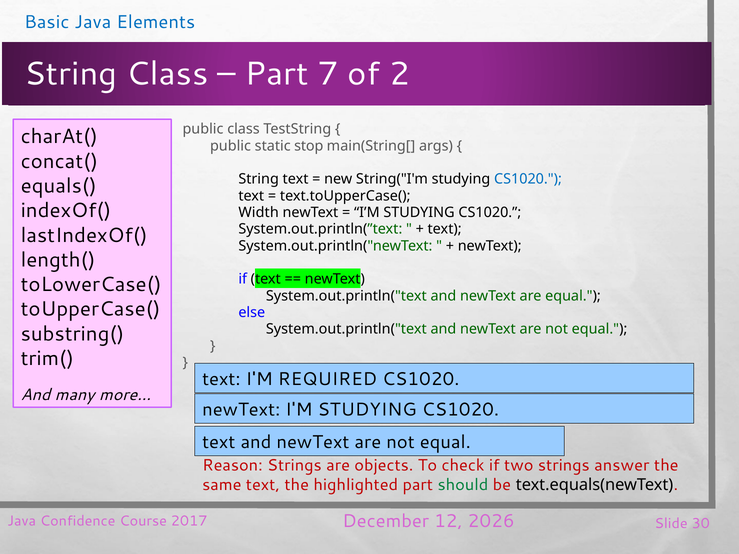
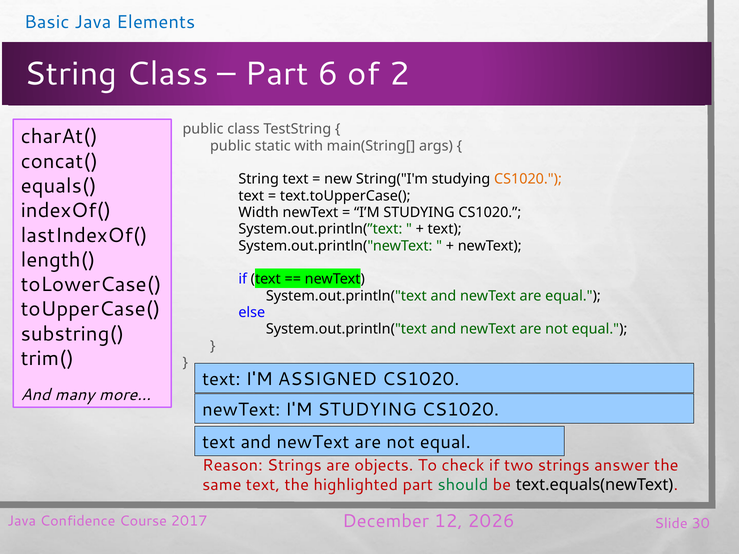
7: 7 -> 6 (328, 74)
stop: stop -> with (309, 146)
CS1020 colour: blue -> orange (528, 179)
REQUIRED: REQUIRED -> ASSIGNED (327, 379)
